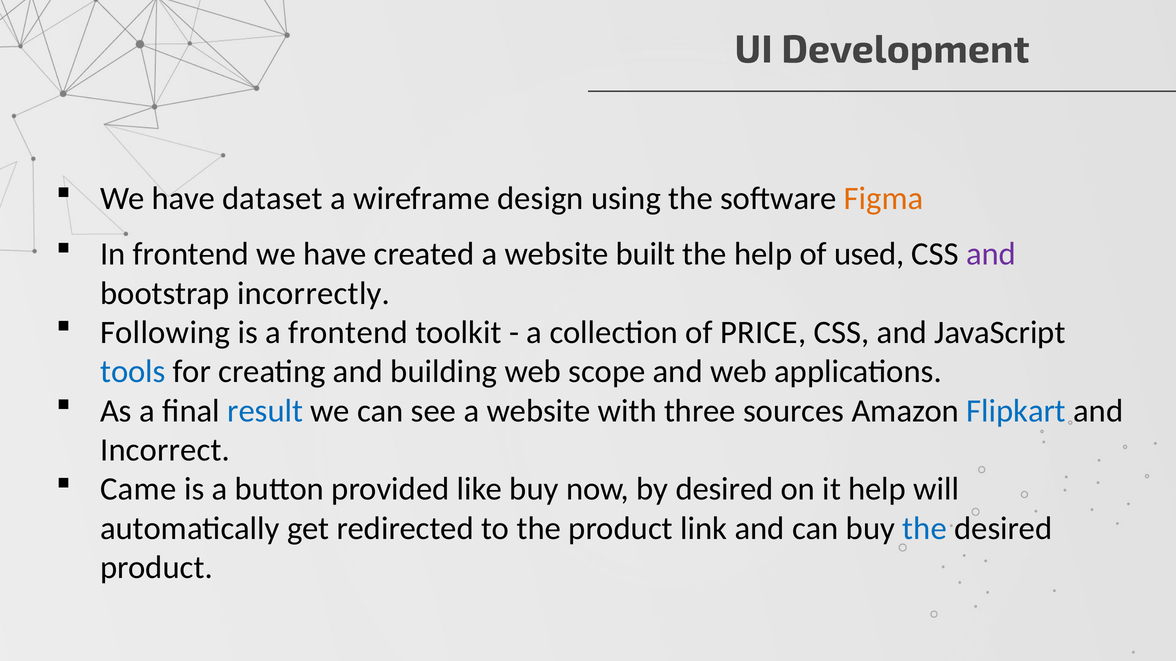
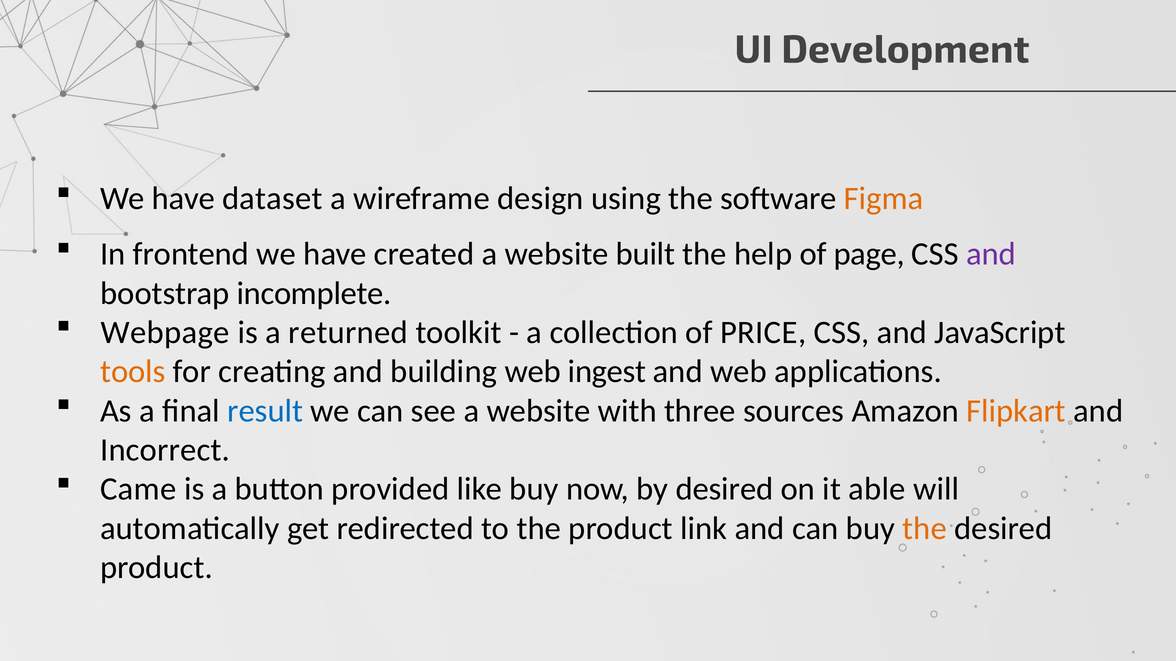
used: used -> page (869, 254)
incorrectly: incorrectly -> incomplete (314, 293)
Following: Following -> Webpage (165, 333)
a frontend: frontend -> returned (348, 333)
tools colour: blue -> orange (133, 372)
scope: scope -> ingest (607, 372)
Flipkart colour: blue -> orange (1016, 411)
it help: help -> able (877, 490)
the colour: blue -> orange (925, 529)
